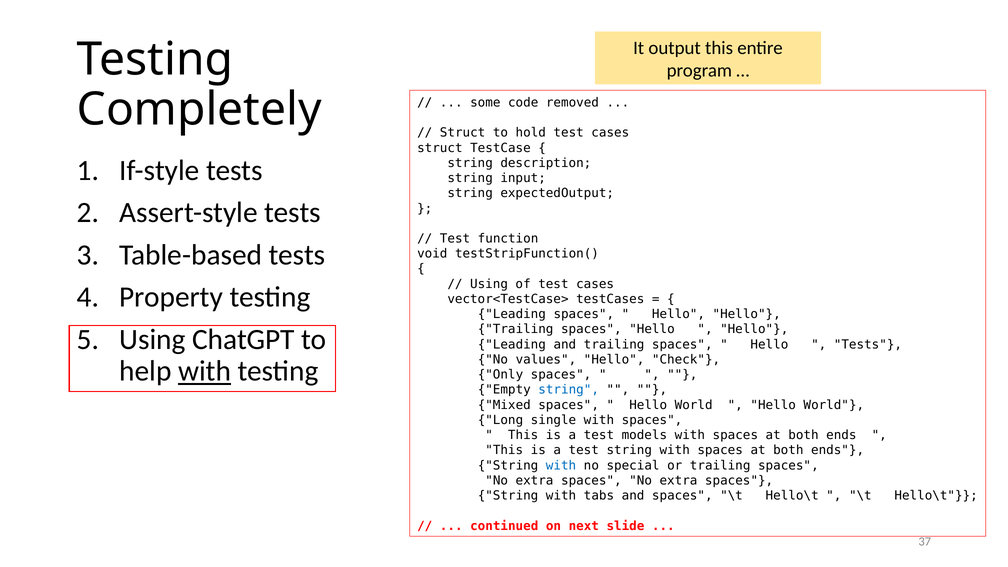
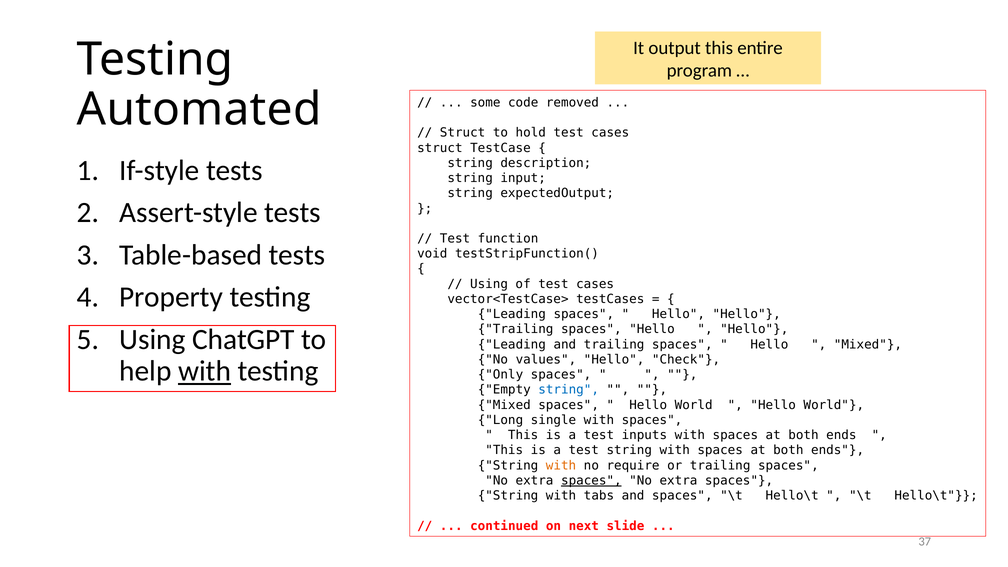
Completely: Completely -> Automated (199, 110)
Tests: Tests -> Mixed (868, 344)
models: models -> inputs (644, 435)
with colour: blue -> orange (561, 465)
special: special -> require (633, 465)
spaces underline: none -> present (591, 481)
